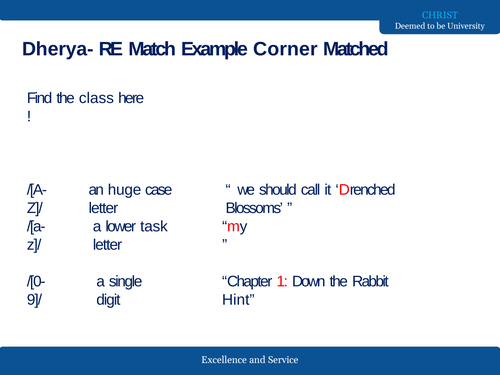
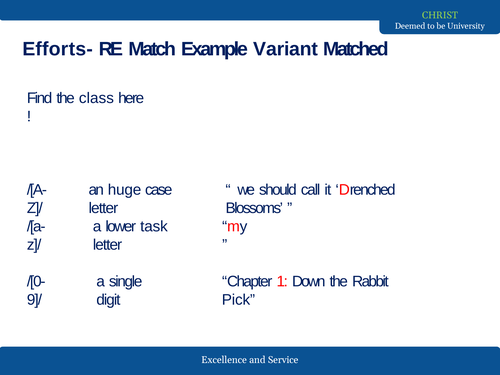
CHRIST colour: light blue -> light green (440, 15)
Dherya-: Dherya- -> Efforts- (58, 49)
Corner: Corner -> Variant (286, 49)
Hint: Hint -> Pick (238, 300)
